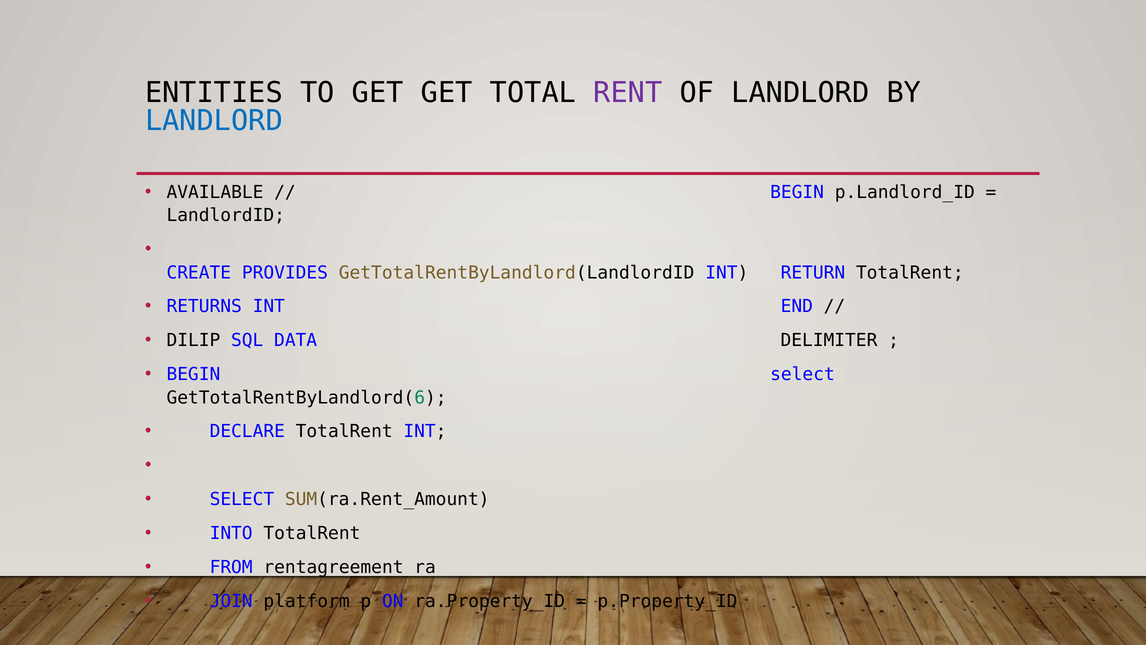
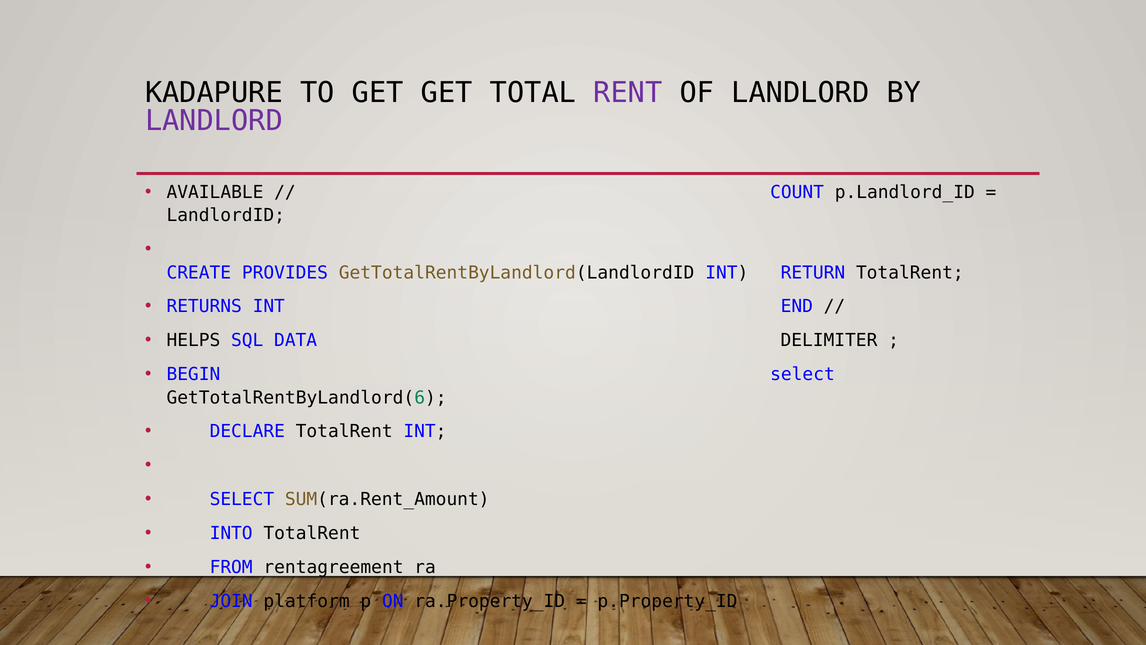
ENTITIES: ENTITIES -> KADAPURE (214, 93)
LANDLORD colour: blue -> purple (214, 121)
BEGIN: BEGIN -> COUNT (797, 192)
DILIP: DILIP -> HELPS (193, 340)
